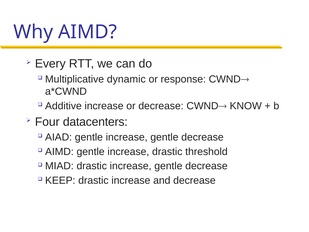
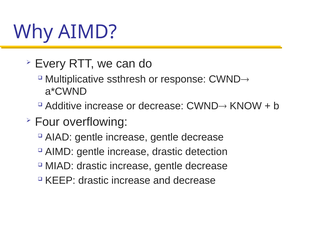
dynamic: dynamic -> ssthresh (126, 79)
datacenters: datacenters -> overflowing (95, 122)
threshold: threshold -> detection (206, 151)
